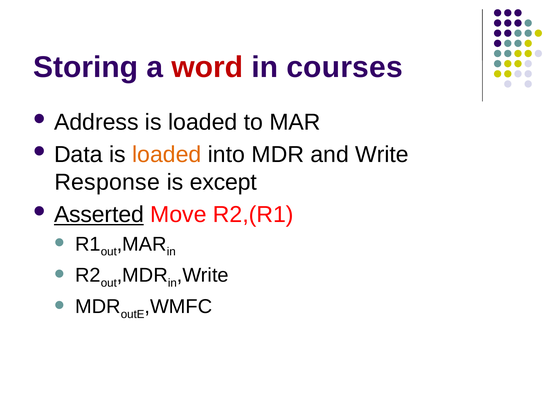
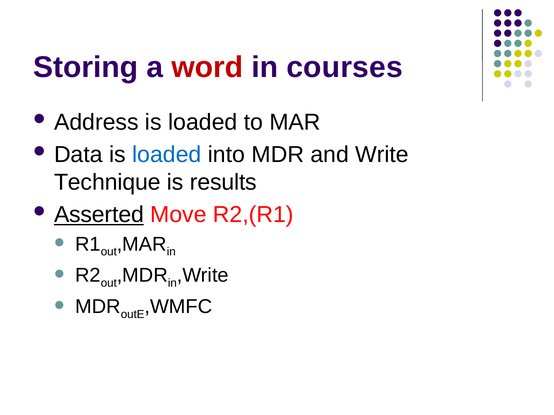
loaded colour: orange -> blue (167, 155)
Response: Response -> Technique (107, 182)
except: except -> results (223, 182)
